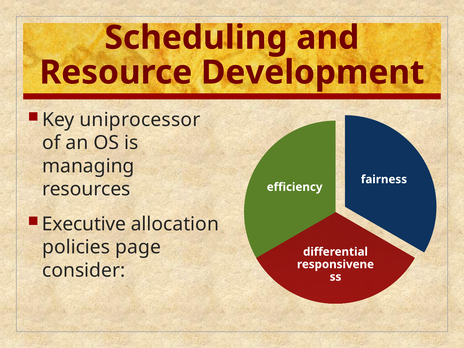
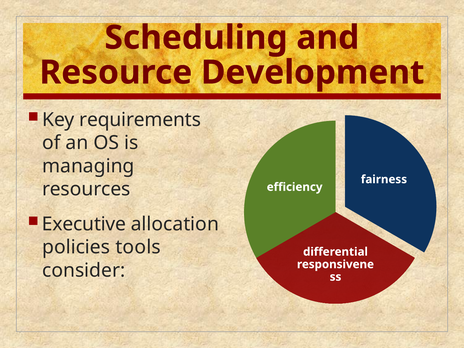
uniprocessor: uniprocessor -> requirements (140, 120)
page: page -> tools (138, 247)
